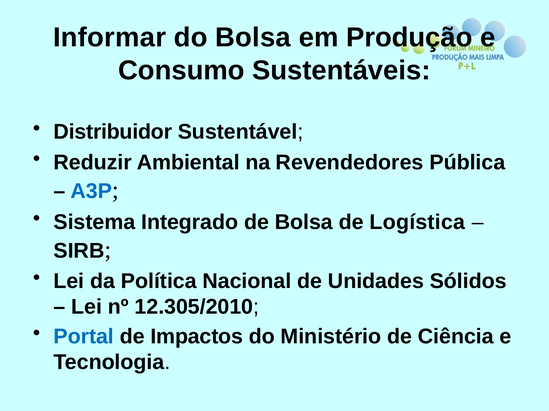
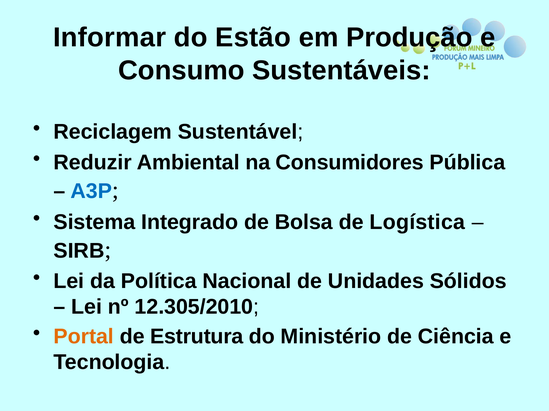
do Bolsa: Bolsa -> Estão (253, 38)
Distribuidor: Distribuidor -> Reciclagem (113, 132)
Revendedores: Revendedores -> Consumidores (350, 163)
Portal colour: blue -> orange (84, 337)
Impactos: Impactos -> Estrutura (197, 337)
